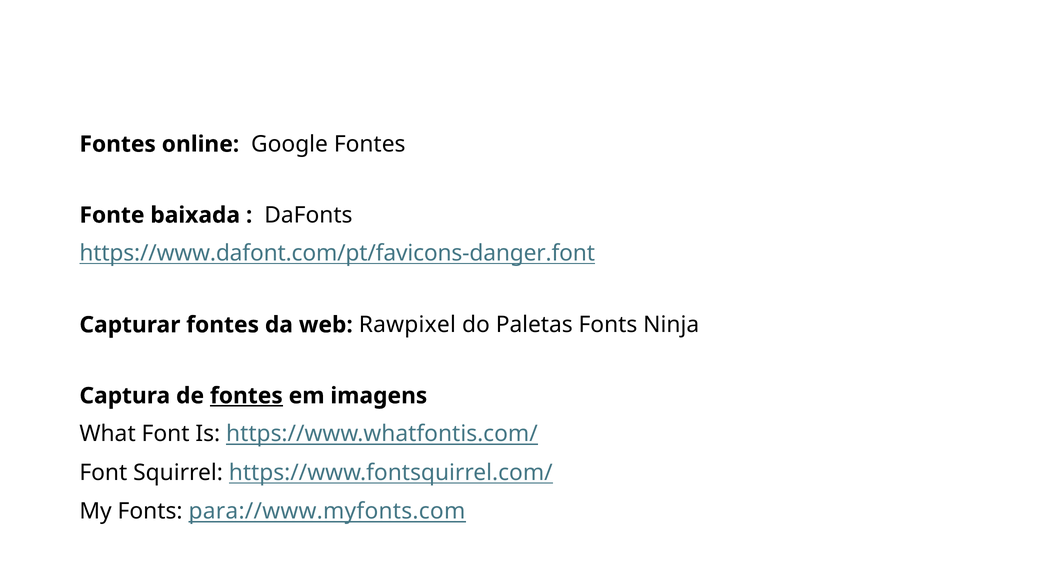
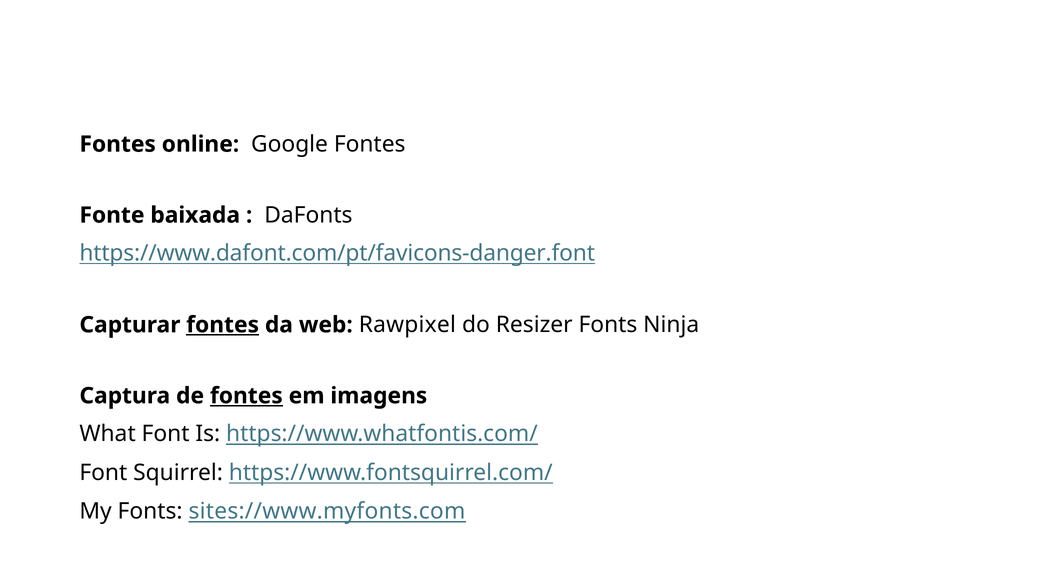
fontes underline: none -> present (223, 325)
Paletas: Paletas -> Resizer (534, 325)
para://www.myfonts.com: para://www.myfonts.com -> sites://www.myfonts.com (327, 512)
